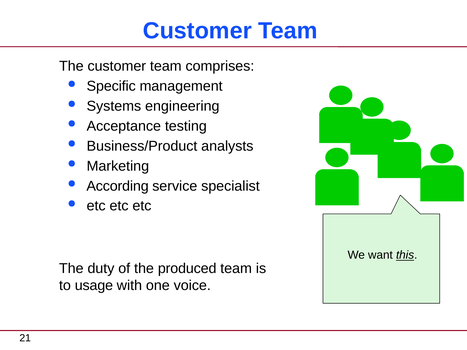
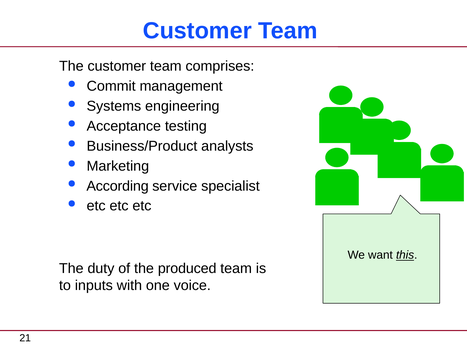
Specific: Specific -> Commit (111, 86)
usage: usage -> inputs (94, 286)
